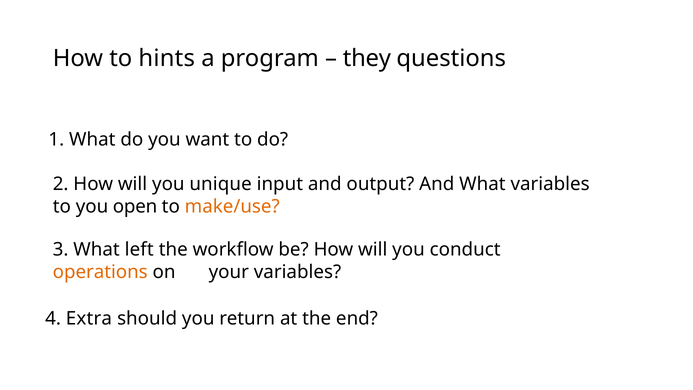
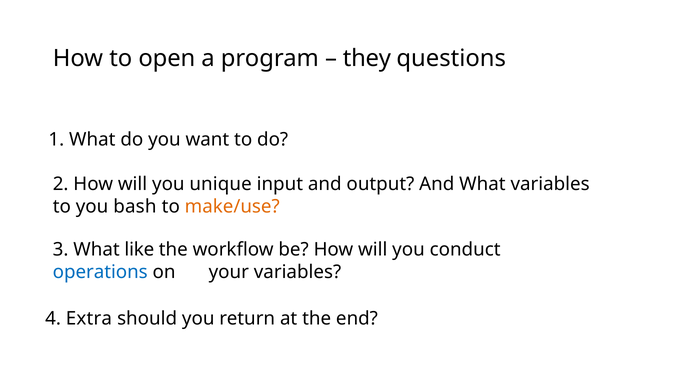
hints: hints -> open (167, 58)
open: open -> bash (135, 206)
left: left -> like (139, 250)
operations colour: orange -> blue (100, 272)
